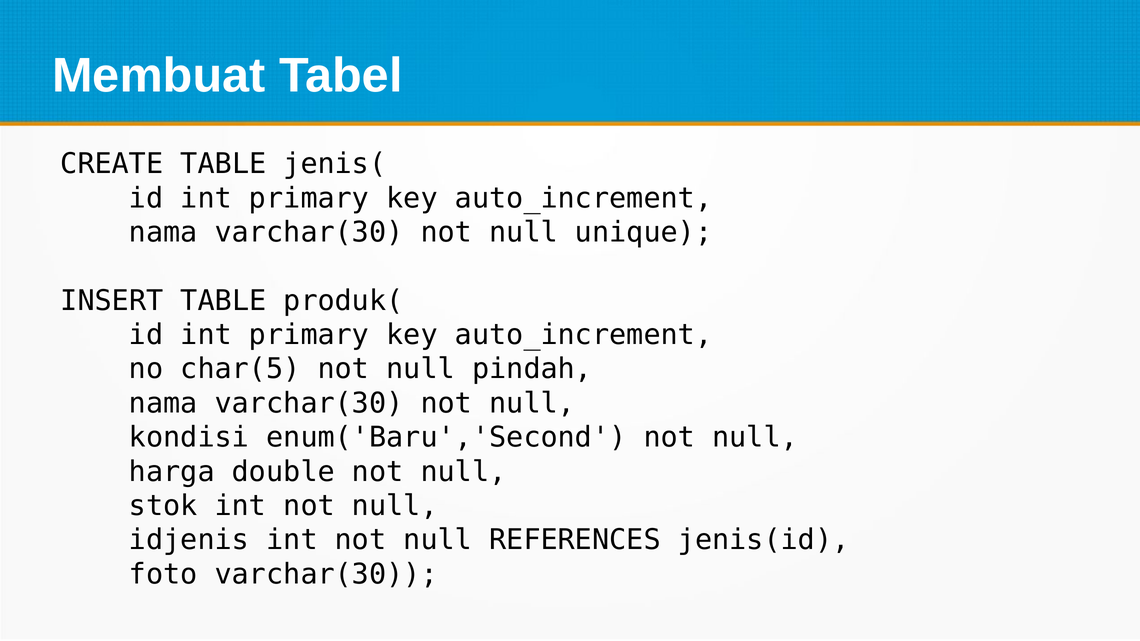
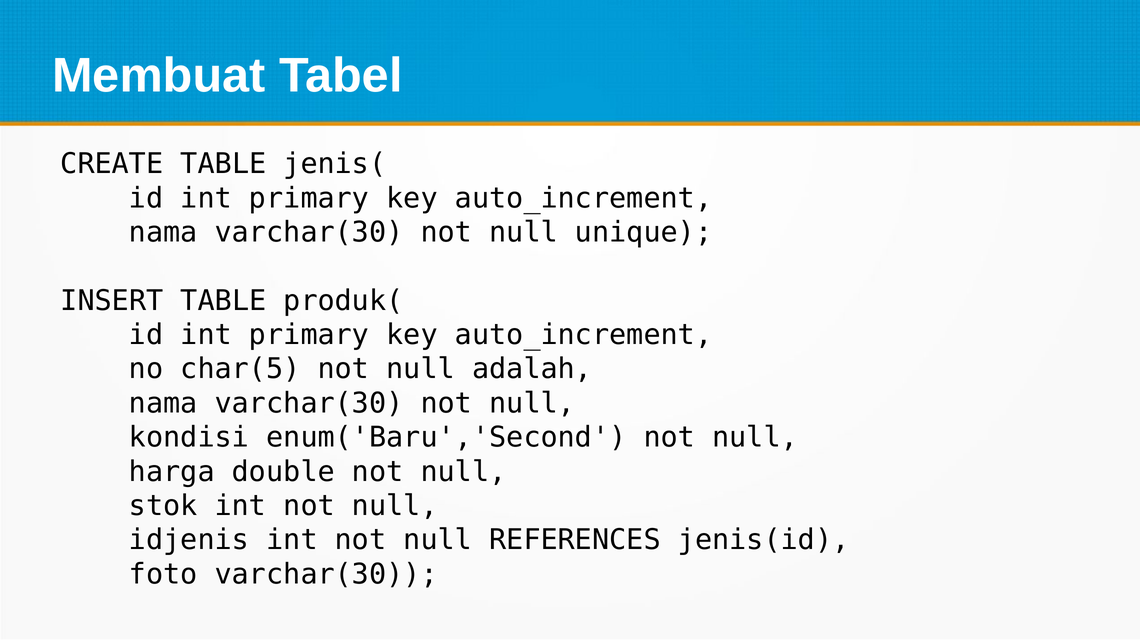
pindah: pindah -> adalah (532, 369)
